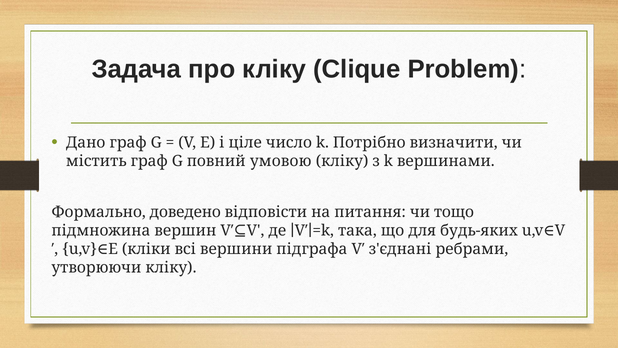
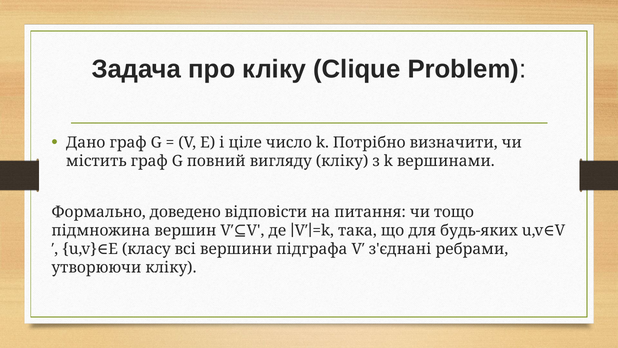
умовою: умовою -> вигляду (281, 161)
кліки: кліки -> класу (149, 249)
